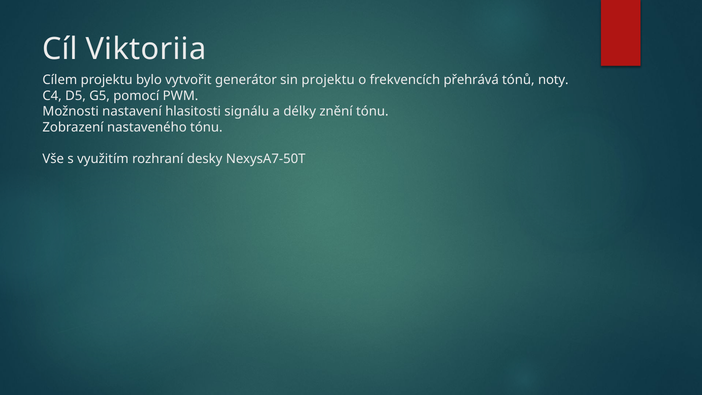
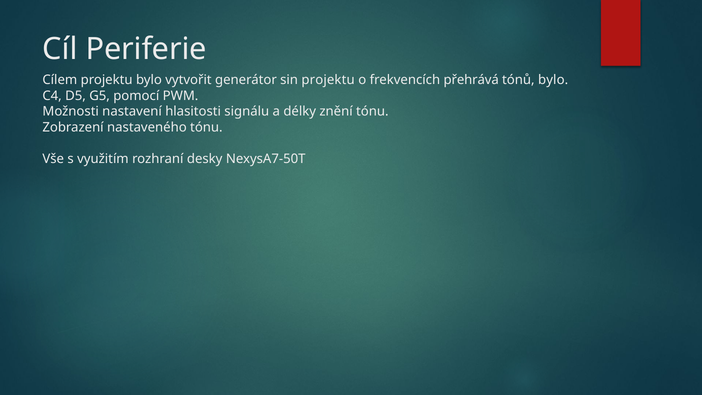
Viktoriia: Viktoriia -> Periferie (146, 49)
tónů noty: noty -> bylo (553, 80)
